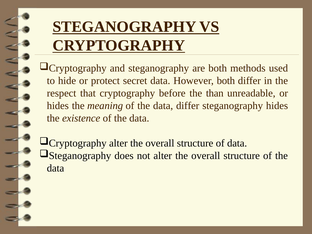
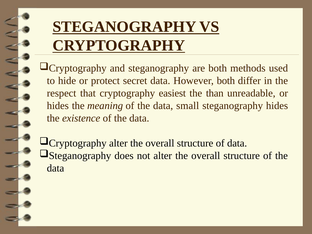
before: before -> easiest (172, 93)
data differ: differ -> small (188, 106)
